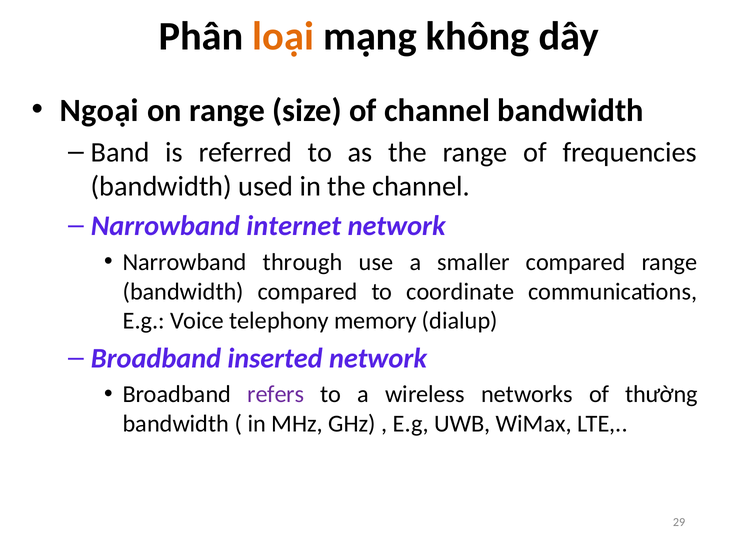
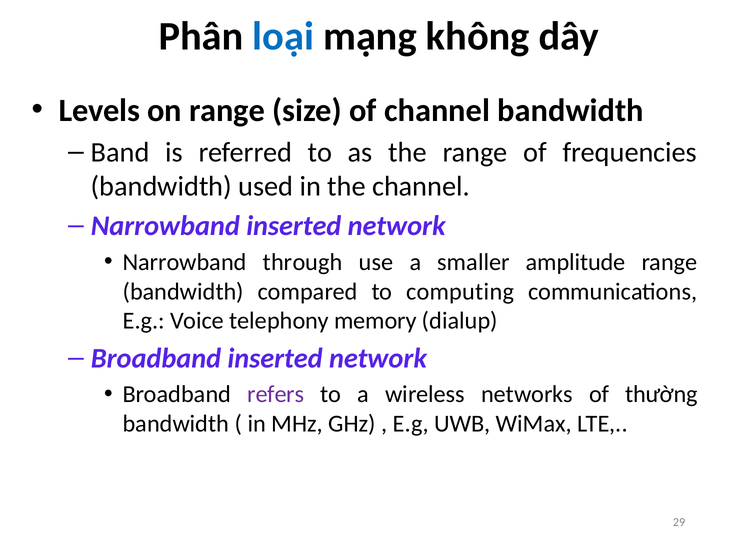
loại colour: orange -> blue (283, 36)
Ngoại: Ngoại -> Levels (99, 110)
Narrowband internet: internet -> inserted (294, 226)
smaller compared: compared -> amplitude (576, 262)
coordinate: coordinate -> computing (460, 291)
